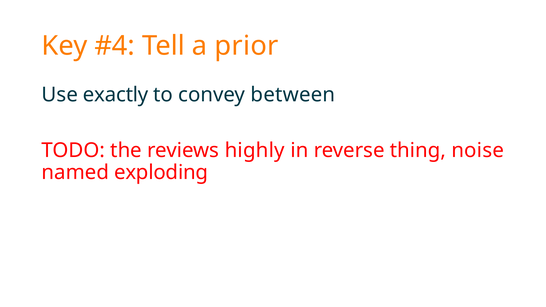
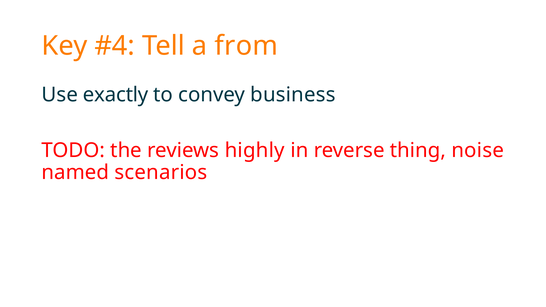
prior: prior -> from (246, 46)
between: between -> business (293, 95)
exploding: exploding -> scenarios (161, 172)
